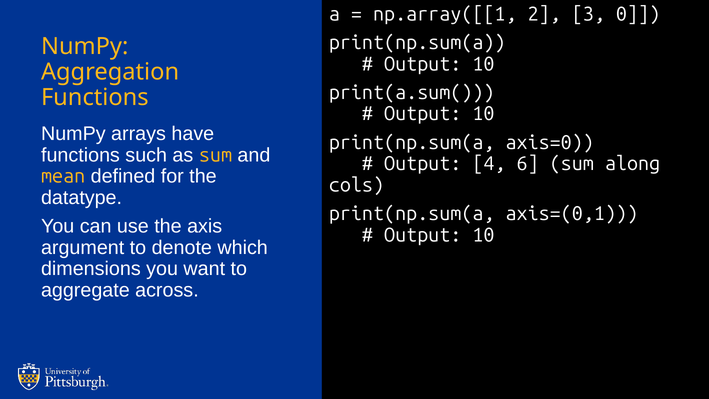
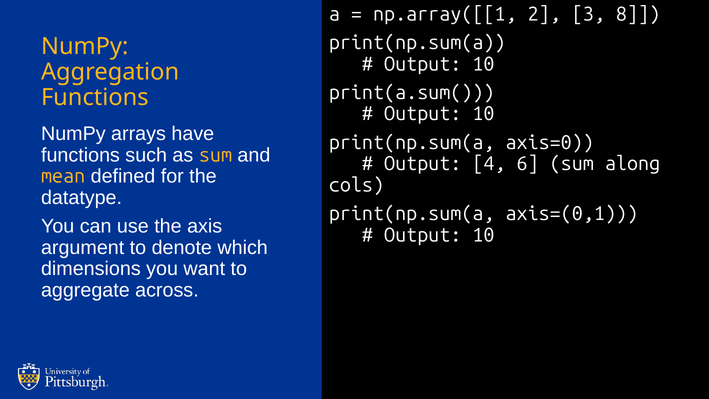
0: 0 -> 8 (638, 14)
